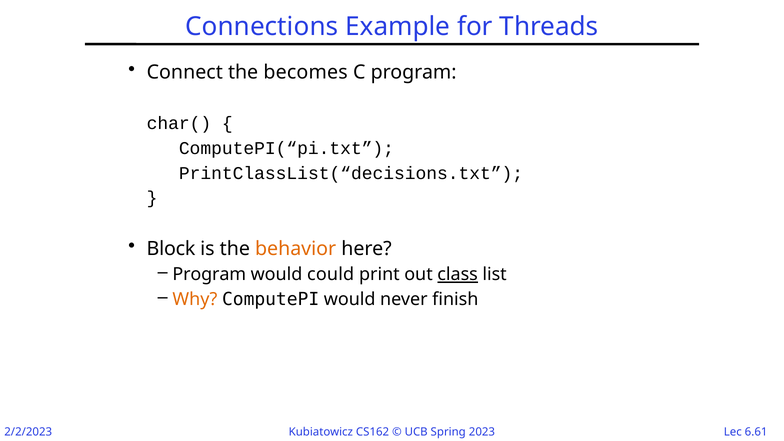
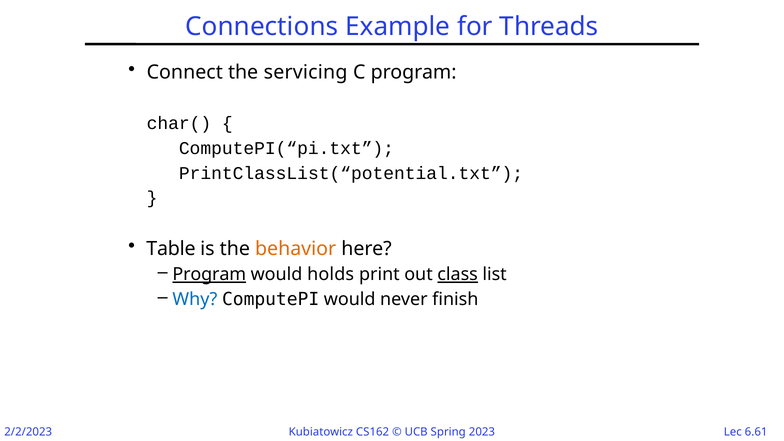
becomes: becomes -> servicing (306, 72)
PrintClassList(“decisions.txt: PrintClassList(“decisions.txt -> PrintClassList(“potential.txt (351, 173)
Block: Block -> Table (171, 249)
Program underline: none -> present (209, 275)
could: could -> holds (331, 275)
Why colour: orange -> blue (195, 299)
